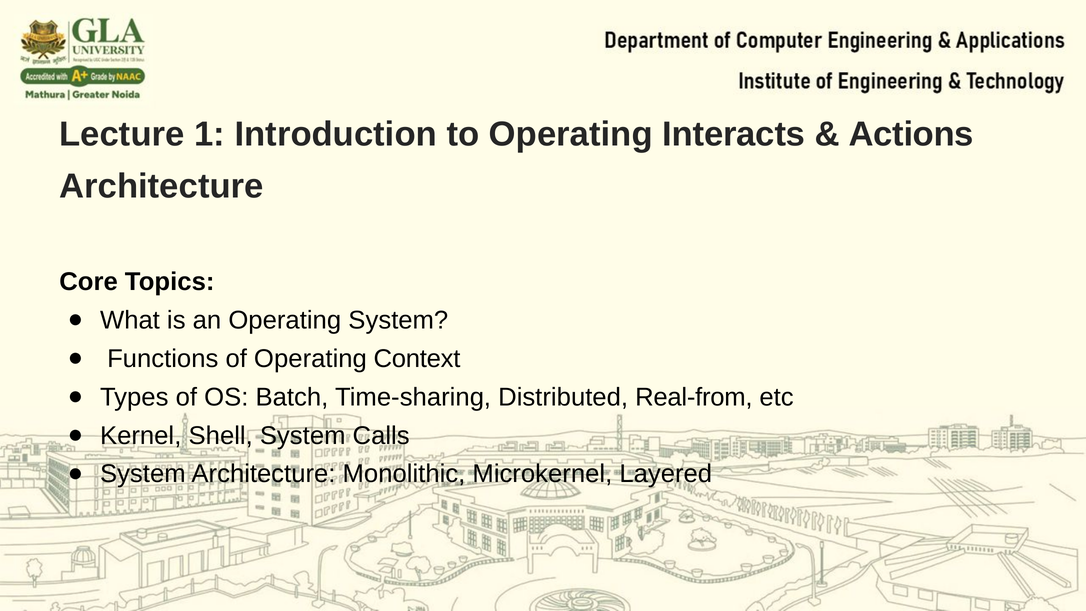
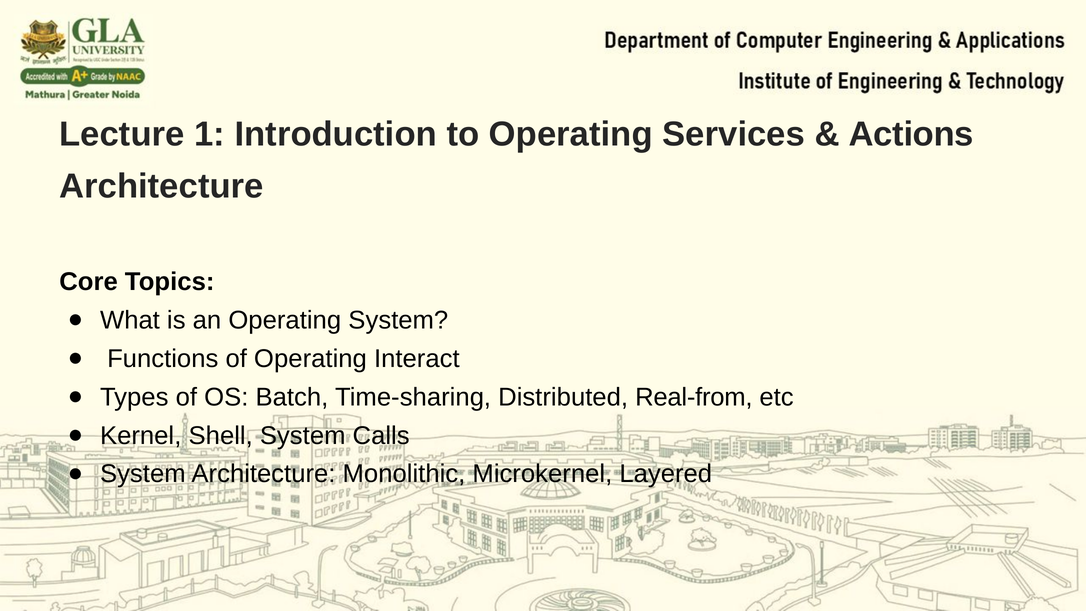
Interacts: Interacts -> Services (734, 134)
Context: Context -> Interact (417, 359)
